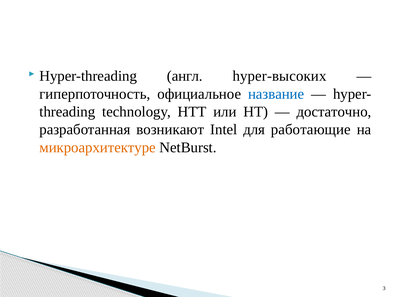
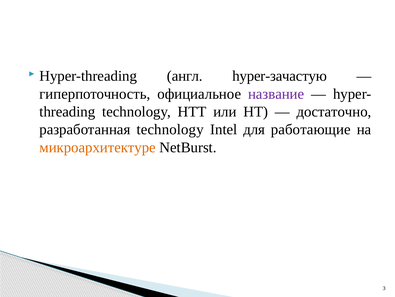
hyper-высоких: hyper-высоких -> hyper-зачастую (280, 76)
название colour: blue -> purple (276, 94)
разработанная возникают: возникают -> technology (170, 129)
